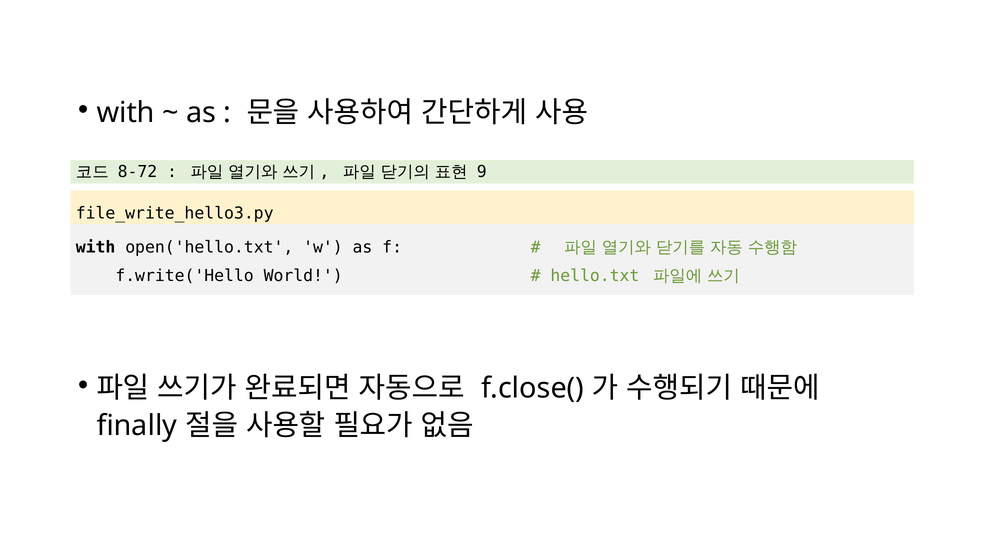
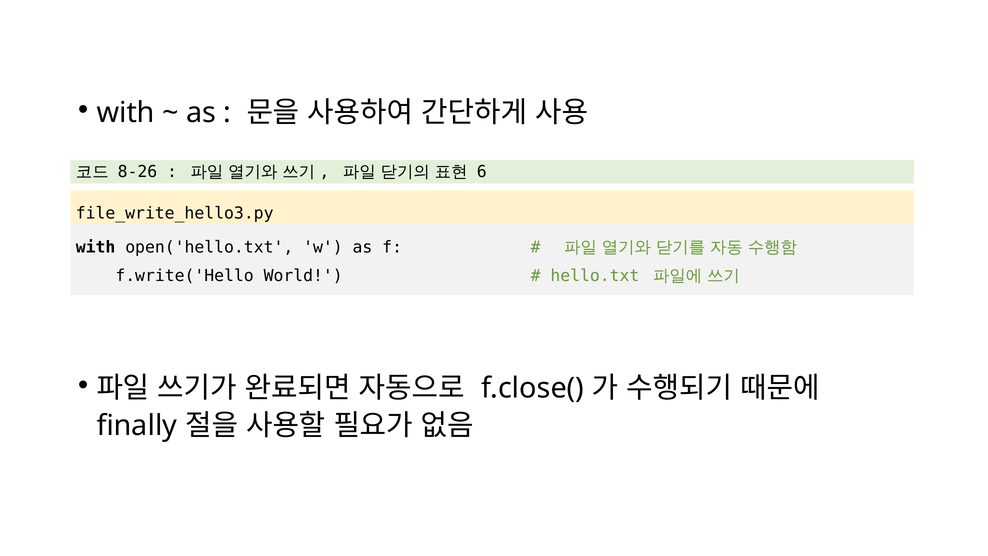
8-72: 8-72 -> 8-26 (137, 172)
9: 9 -> 6 (482, 172)
